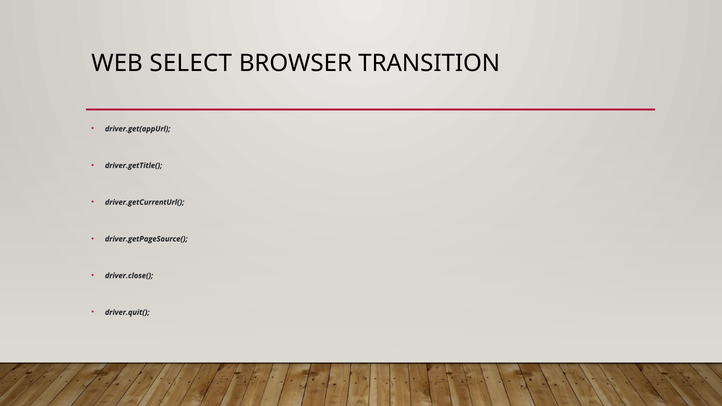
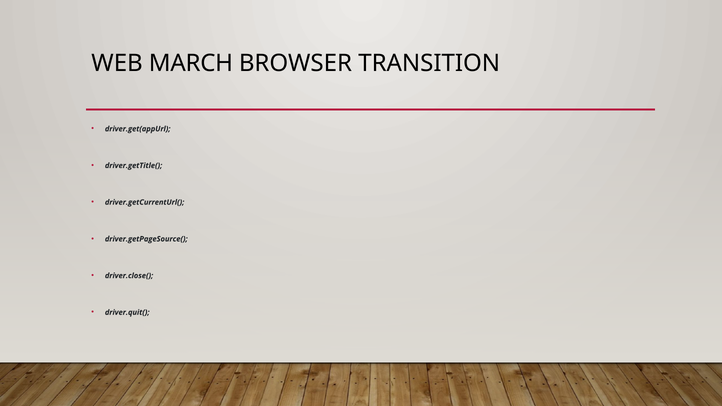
SELECT: SELECT -> MARCH (191, 63)
